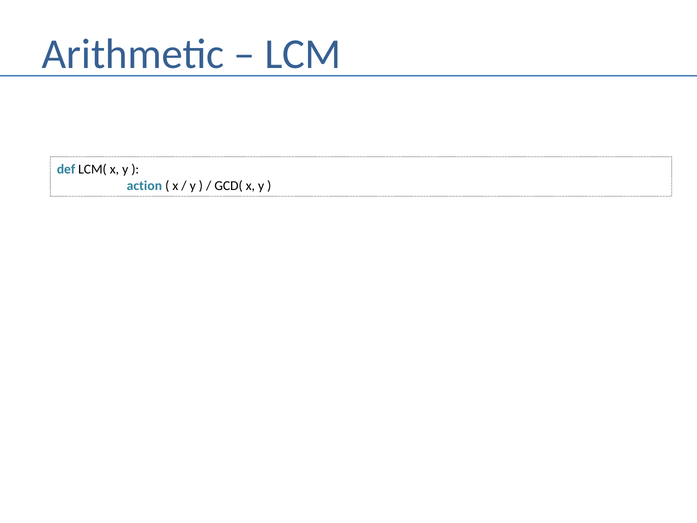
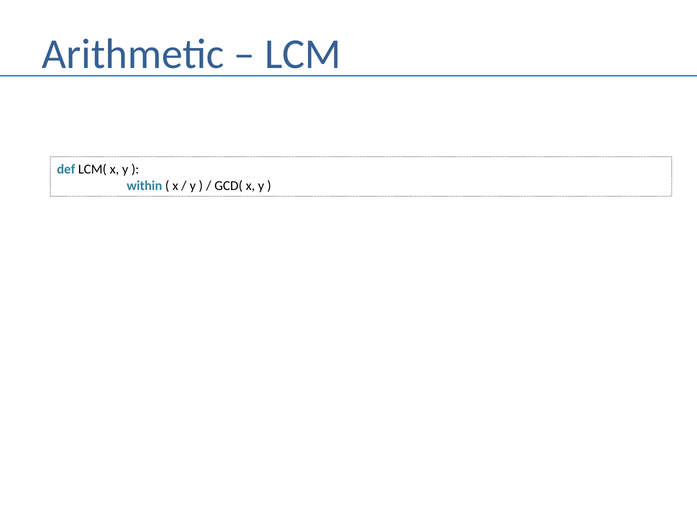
action: action -> within (144, 186)
